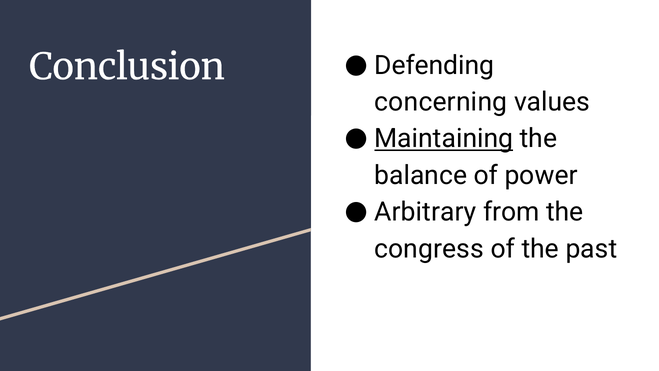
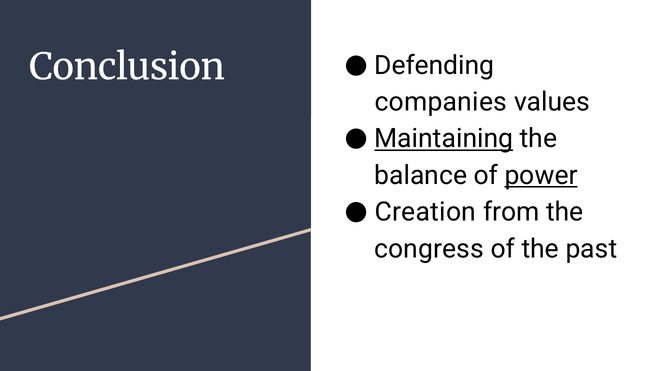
concerning: concerning -> companies (441, 102)
power underline: none -> present (541, 175)
Arbitrary: Arbitrary -> Creation (425, 212)
